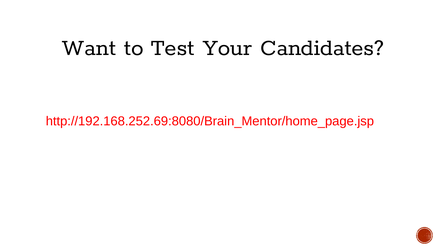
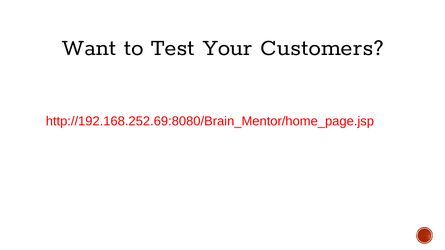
Candidates: Candidates -> Customers (322, 47)
